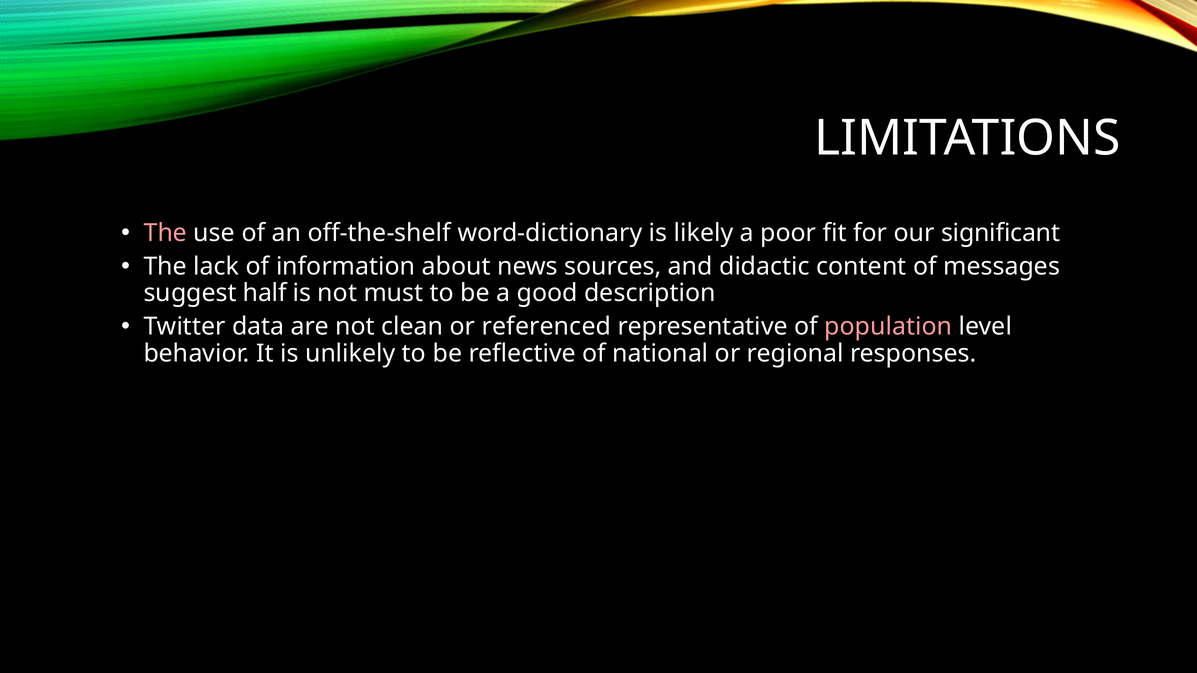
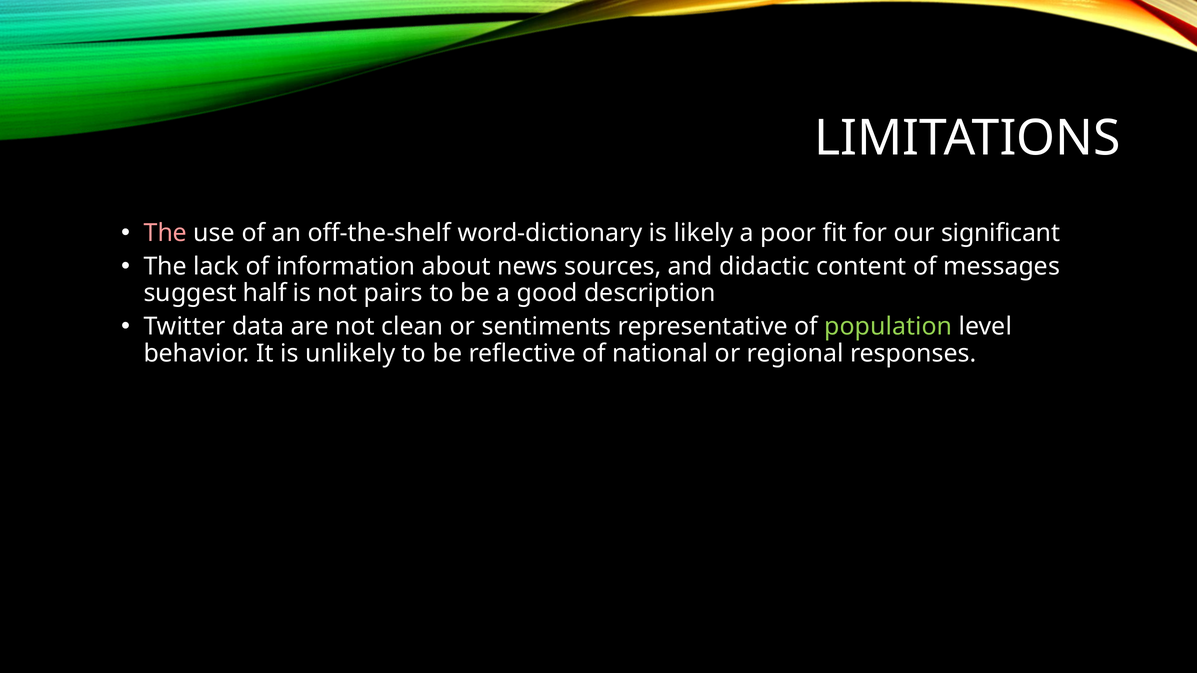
must: must -> pairs (393, 293)
referenced: referenced -> sentiments (547, 327)
population colour: pink -> light green (888, 327)
